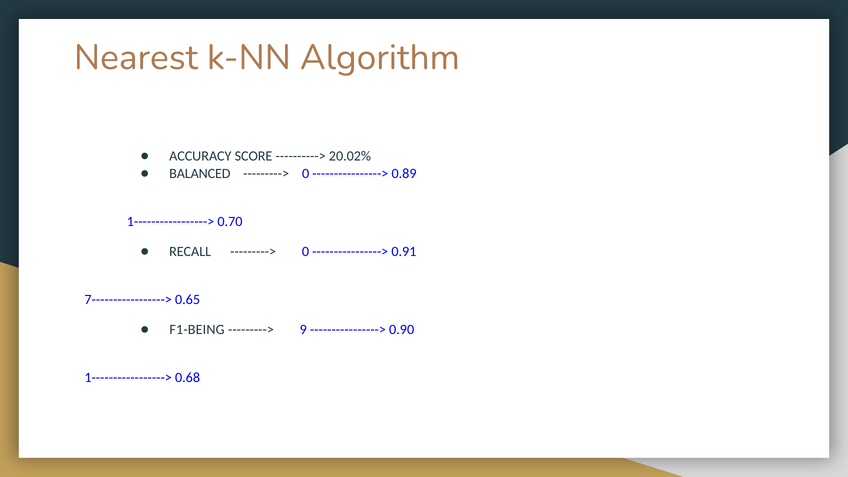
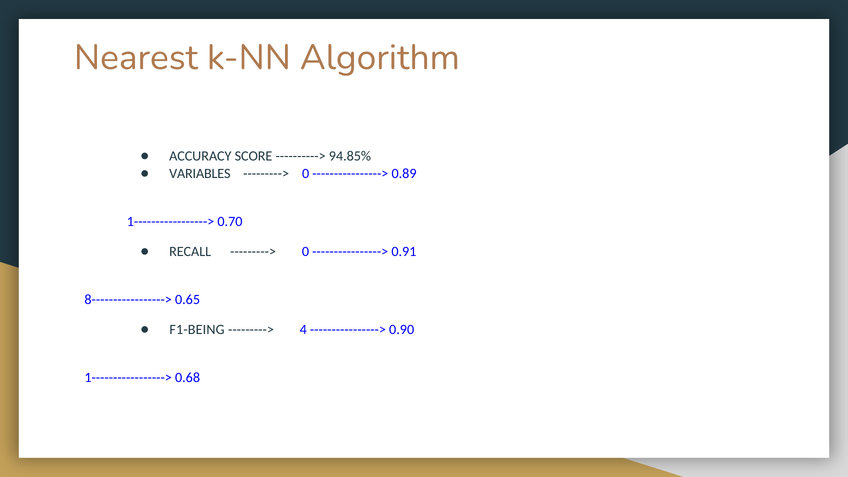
20.02%: 20.02% -> 94.85% (350, 156)
BALANCED: BALANCED -> VARIABLES (200, 174)
7----------------->: 7-----------------> -> 8-----------------> (128, 300)
9: 9 -> 4 (303, 330)
